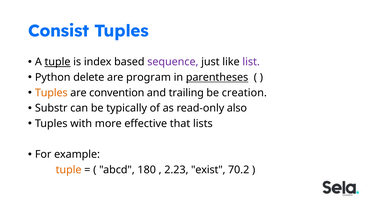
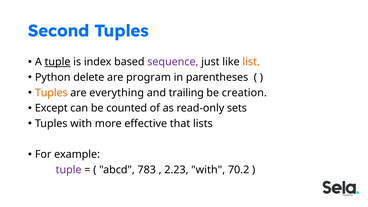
Consist: Consist -> Second (58, 31)
list colour: purple -> orange (251, 62)
parentheses underline: present -> none (217, 77)
convention: convention -> everything (117, 93)
Substr: Substr -> Except (51, 108)
typically: typically -> counted (127, 108)
also: also -> sets (237, 108)
tuple colour: orange -> purple (69, 170)
180: 180 -> 783 (147, 170)
2.23 exist: exist -> with (208, 170)
